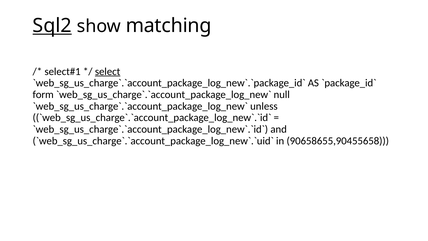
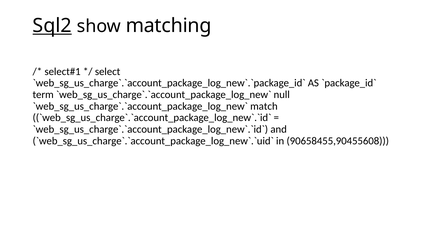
select underline: present -> none (108, 71)
form: form -> term (43, 95)
unless: unless -> match (264, 106)
90658655,90455658: 90658655,90455658 -> 90658455,90455608 (338, 141)
